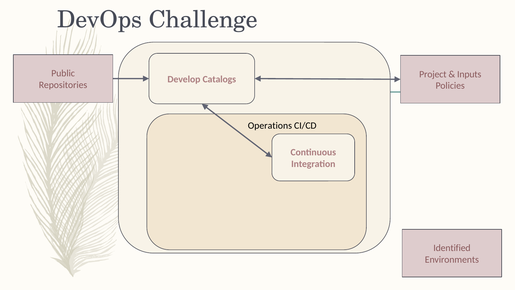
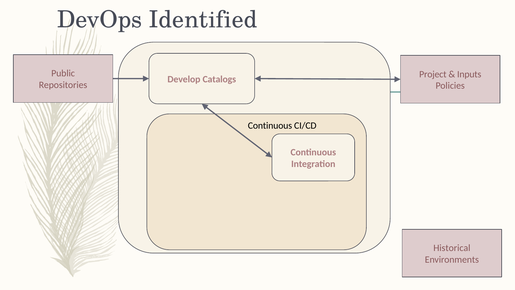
Challenge: Challenge -> Identified (203, 20)
Operations: Operations -> Continuous (270, 126)
Identified: Identified -> Historical (452, 248)
